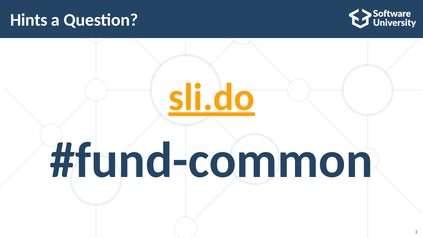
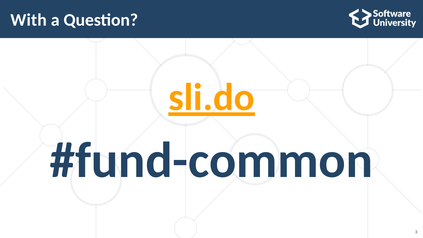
Hints: Hints -> With (29, 20)
